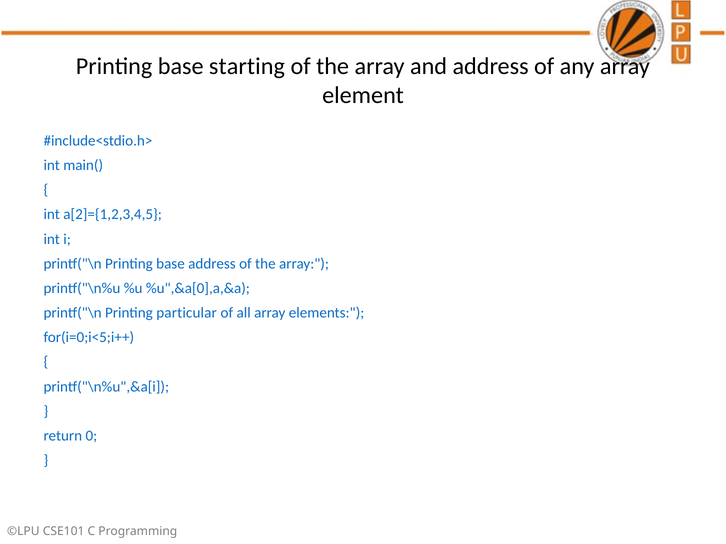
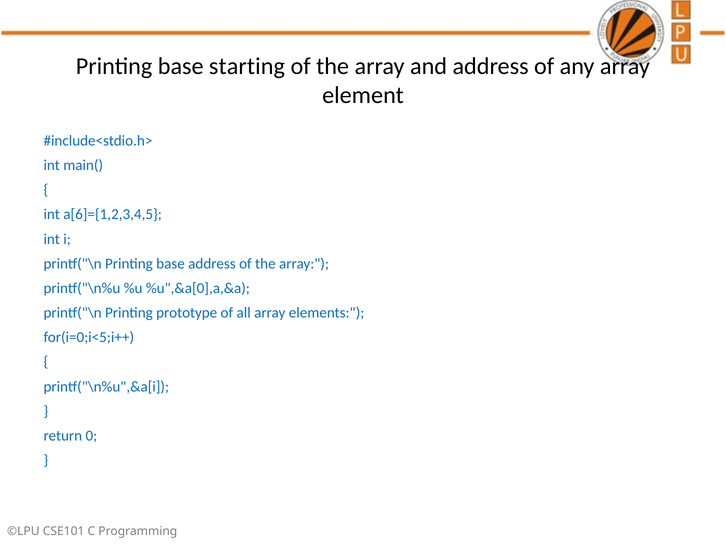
a[2]={1,2,3,4,5: a[2]={1,2,3,4,5 -> a[6]={1,2,3,4,5 (113, 215)
particular: particular -> prototype (187, 313)
